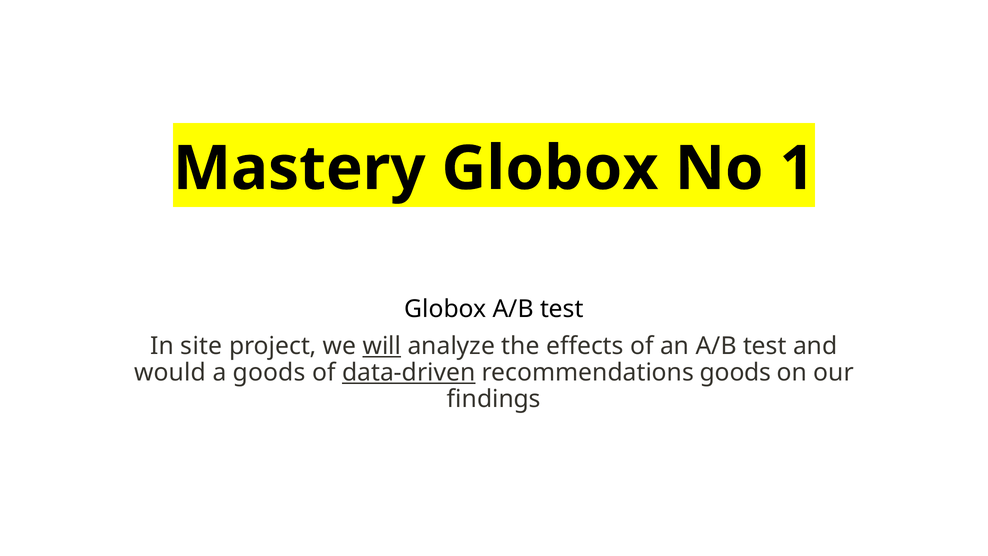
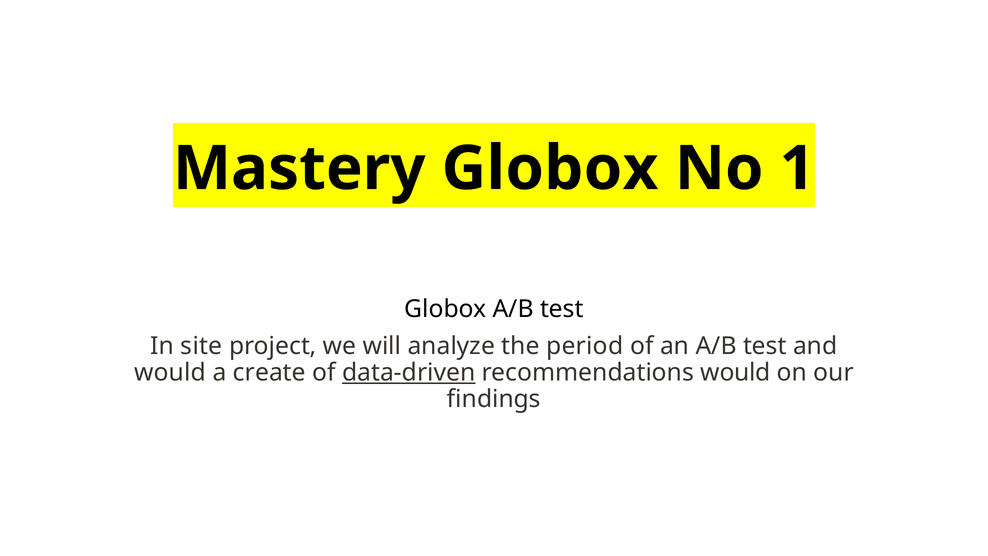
will underline: present -> none (382, 346)
effects: effects -> period (585, 346)
a goods: goods -> create (269, 372)
recommendations goods: goods -> would (736, 372)
